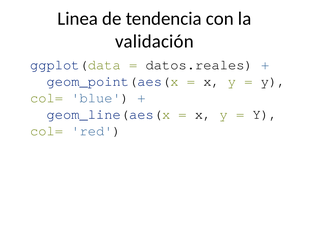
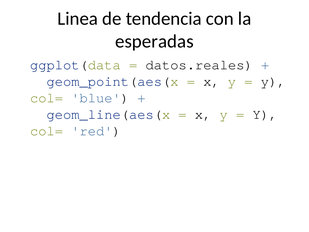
validación: validación -> esperadas (154, 41)
